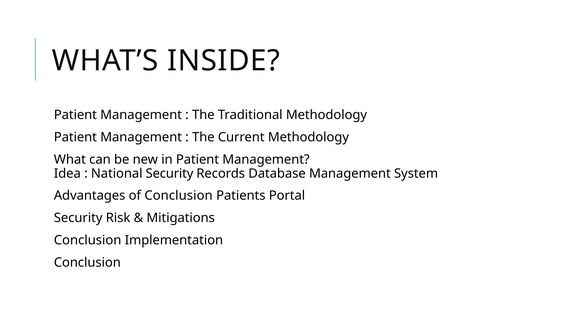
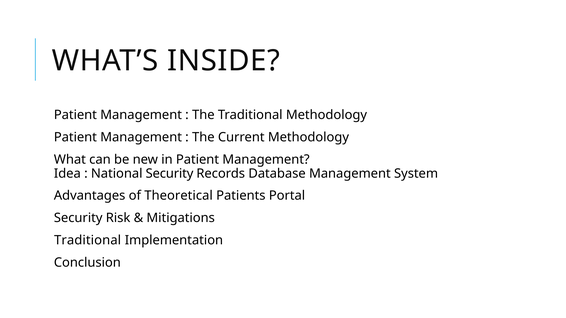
of Conclusion: Conclusion -> Theoretical (179, 196)
Conclusion: Conclusion -> Traditional (88, 241)
